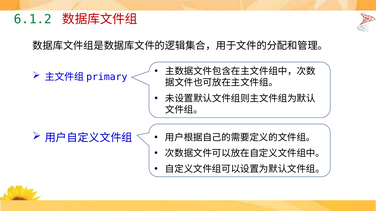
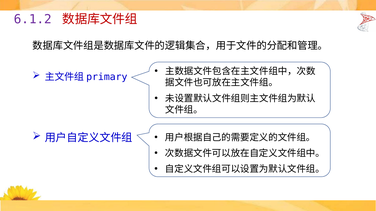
6.1.2 colour: green -> purple (33, 19)
